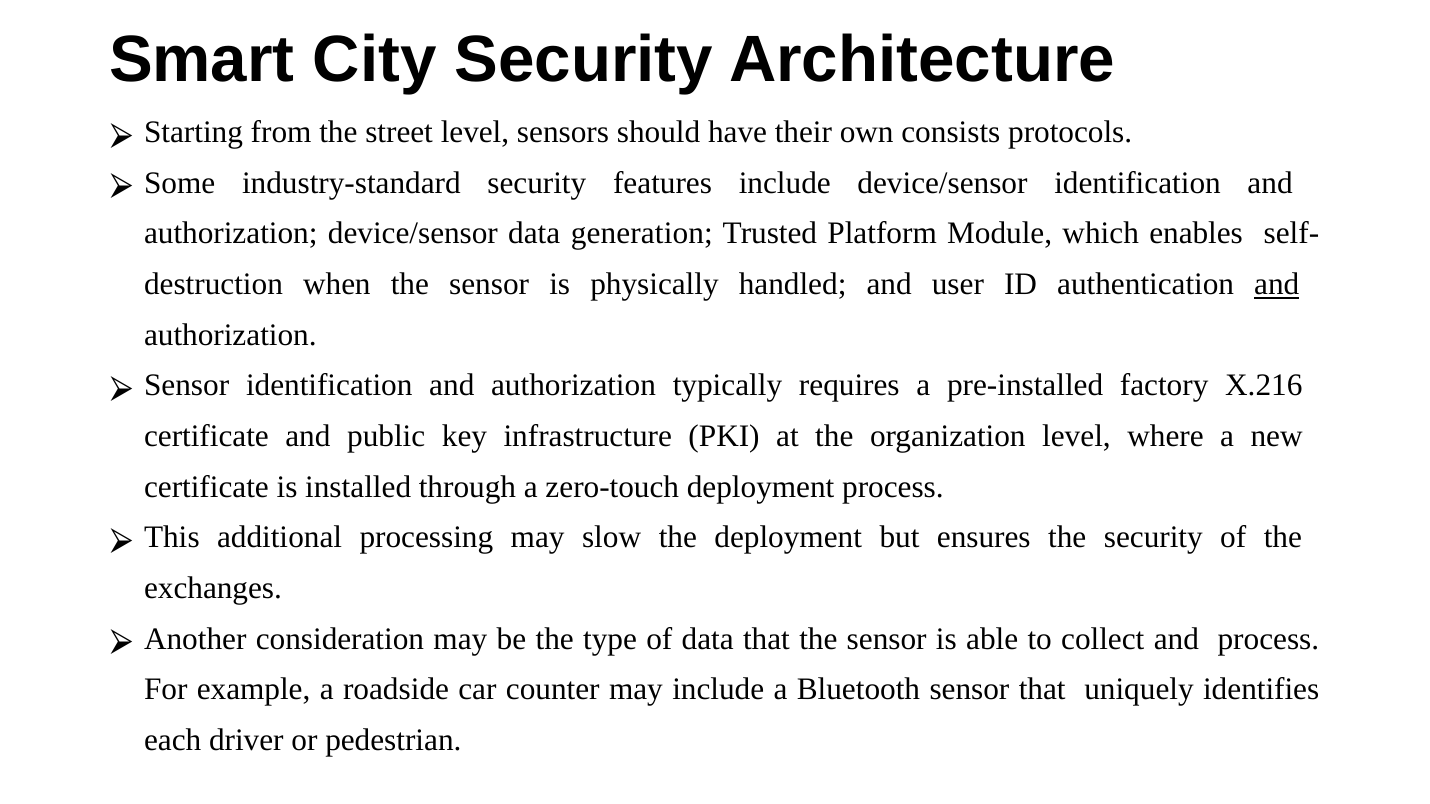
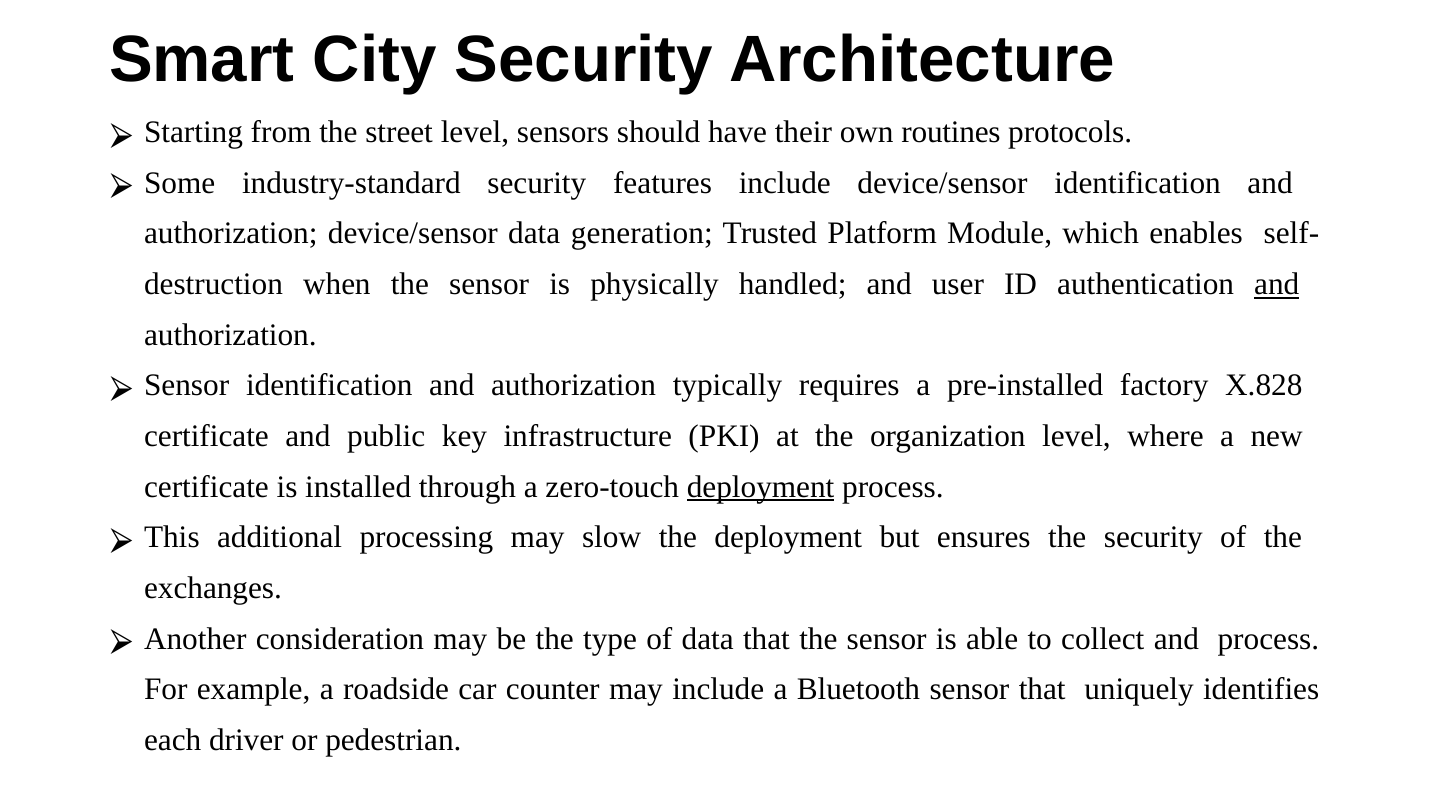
consists: consists -> routines (951, 132)
X.216: X.216 -> X.828 (1264, 386)
deployment underline: none -> present (761, 487)
